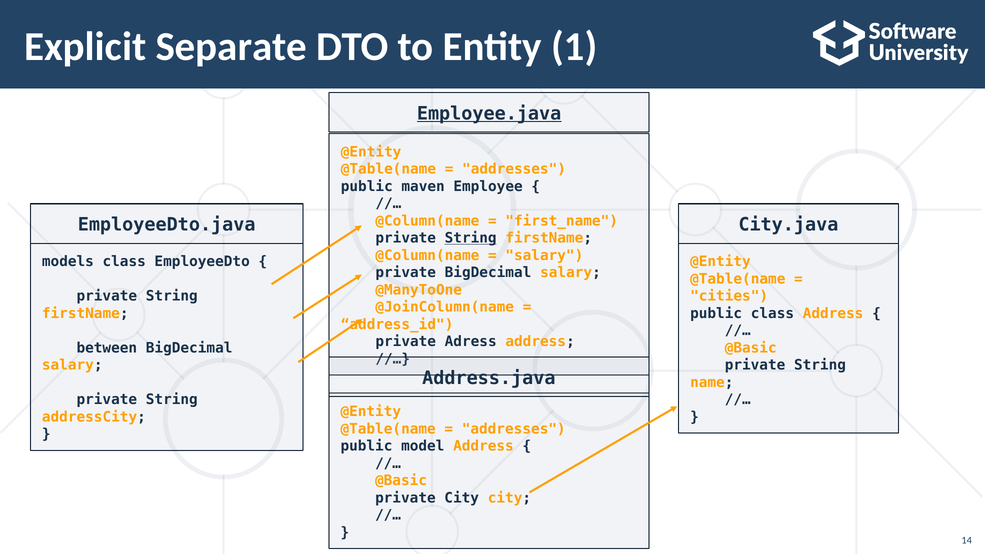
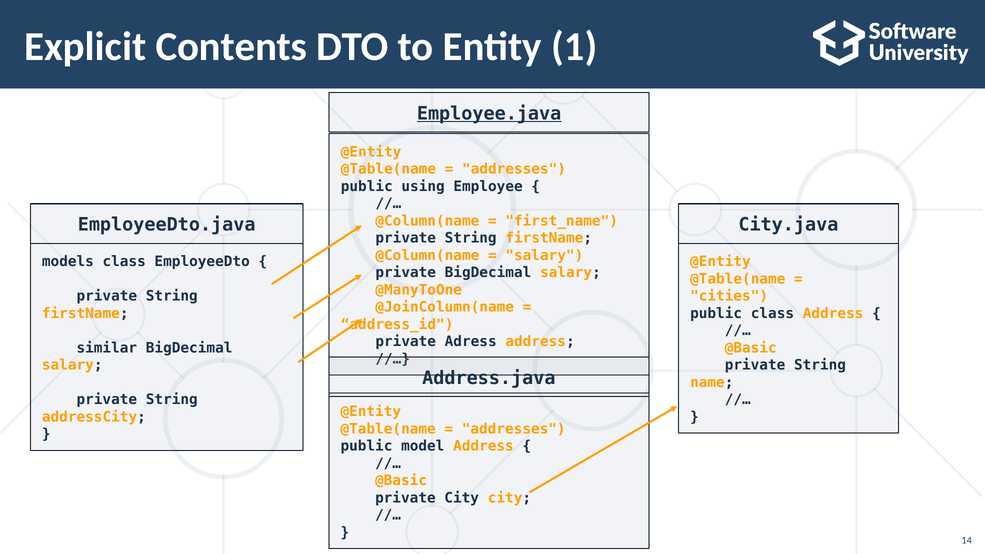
Separate: Separate -> Contents (231, 47)
maven: maven -> using (423, 186)
String underline: present -> none (471, 238)
between: between -> similar (107, 348)
